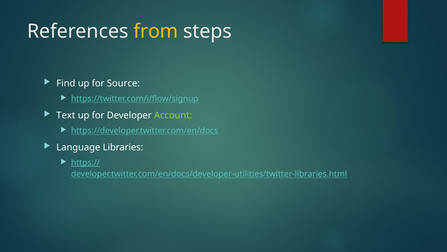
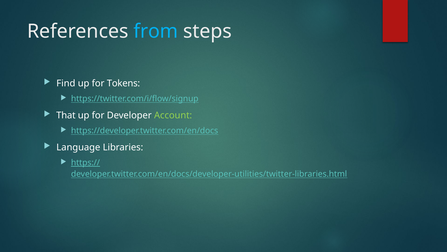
from colour: yellow -> light blue (156, 31)
Source: Source -> Tokens (123, 83)
Text: Text -> That (66, 115)
